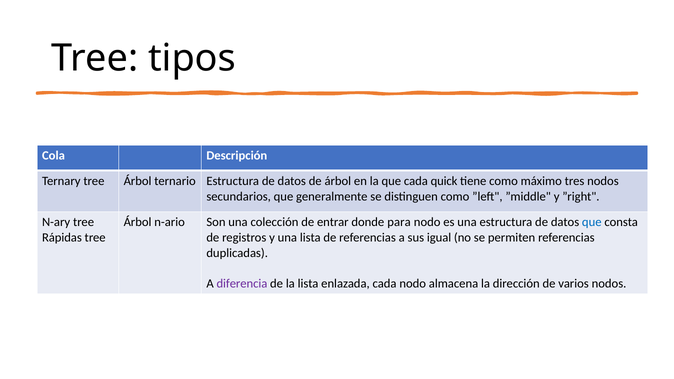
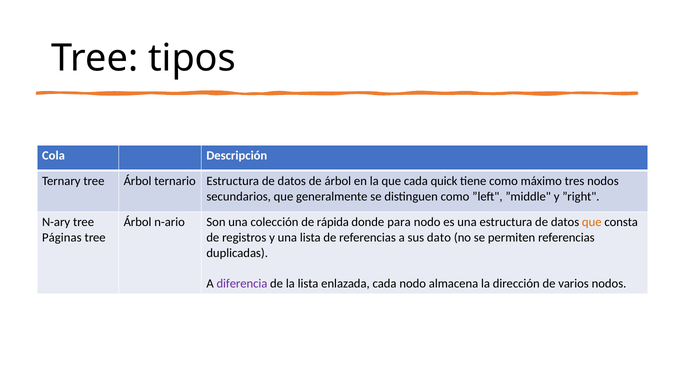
entrar: entrar -> rápida (333, 222)
que colour: blue -> orange (592, 222)
Rápidas: Rápidas -> Páginas (62, 238)
igual: igual -> dato (439, 238)
